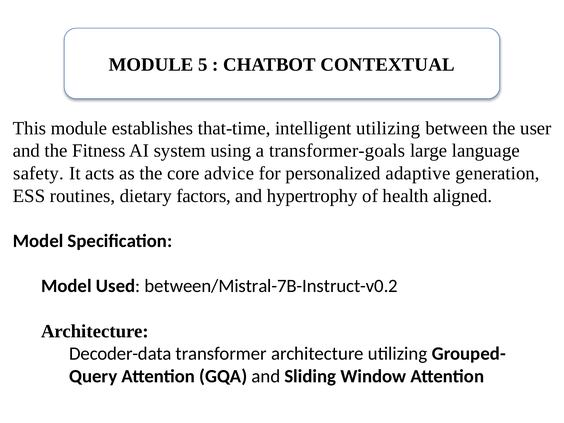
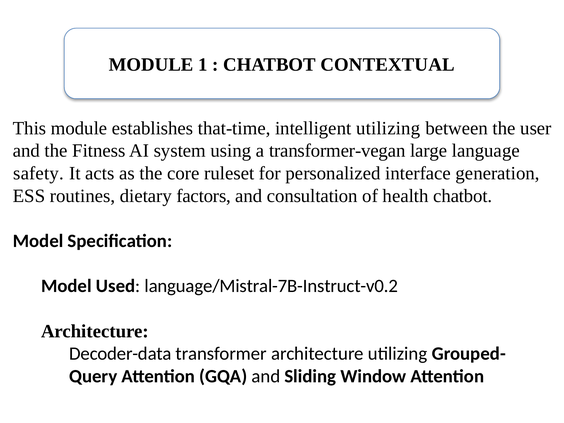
5: 5 -> 1 (203, 65)
transformer-goals: transformer-goals -> transformer-vegan (337, 151)
advice: advice -> ruleset (229, 173)
adaptive: adaptive -> interface (418, 173)
hypertrophy: hypertrophy -> consultation (312, 196)
health aligned: aligned -> chatbot (463, 196)
between/Mistral-7B-Instruct-v0.2: between/Mistral-7B-Instruct-v0.2 -> language/Mistral-7B-Instruct-v0.2 (271, 286)
